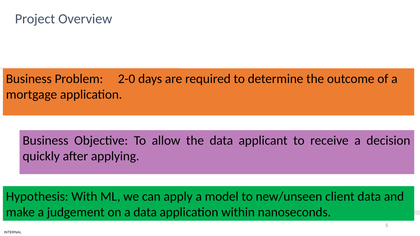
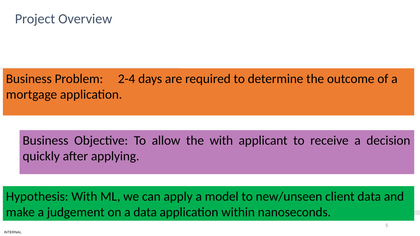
2-0: 2-0 -> 2-4 (127, 79)
the data: data -> with (221, 141)
